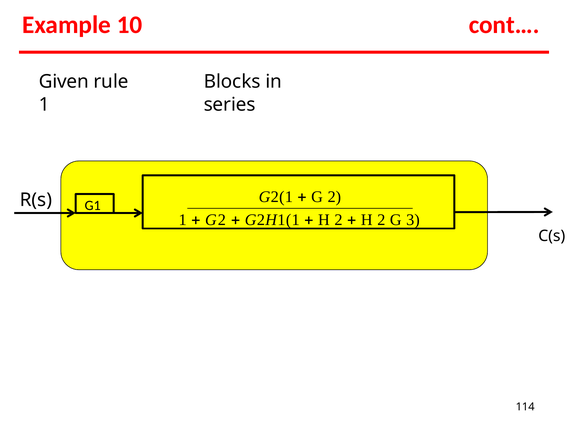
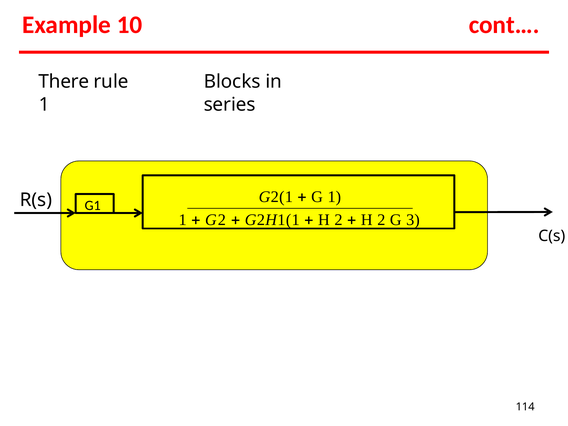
Given: Given -> There (64, 82)
G 2: 2 -> 1 (334, 197)
